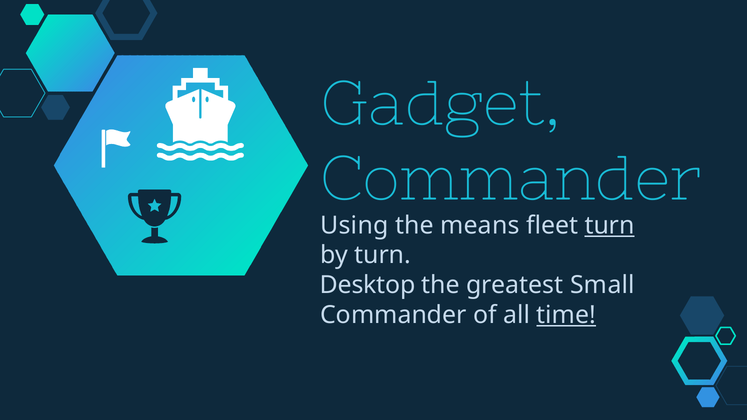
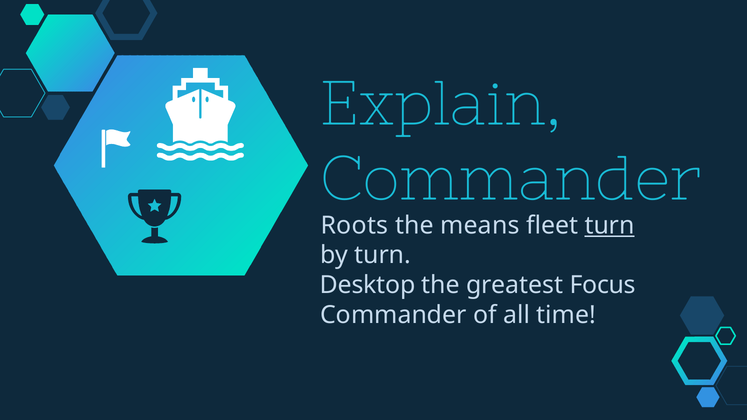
Gadget: Gadget -> Explain (441, 105)
Using: Using -> Roots (354, 226)
Small: Small -> Focus (603, 285)
time underline: present -> none (566, 315)
